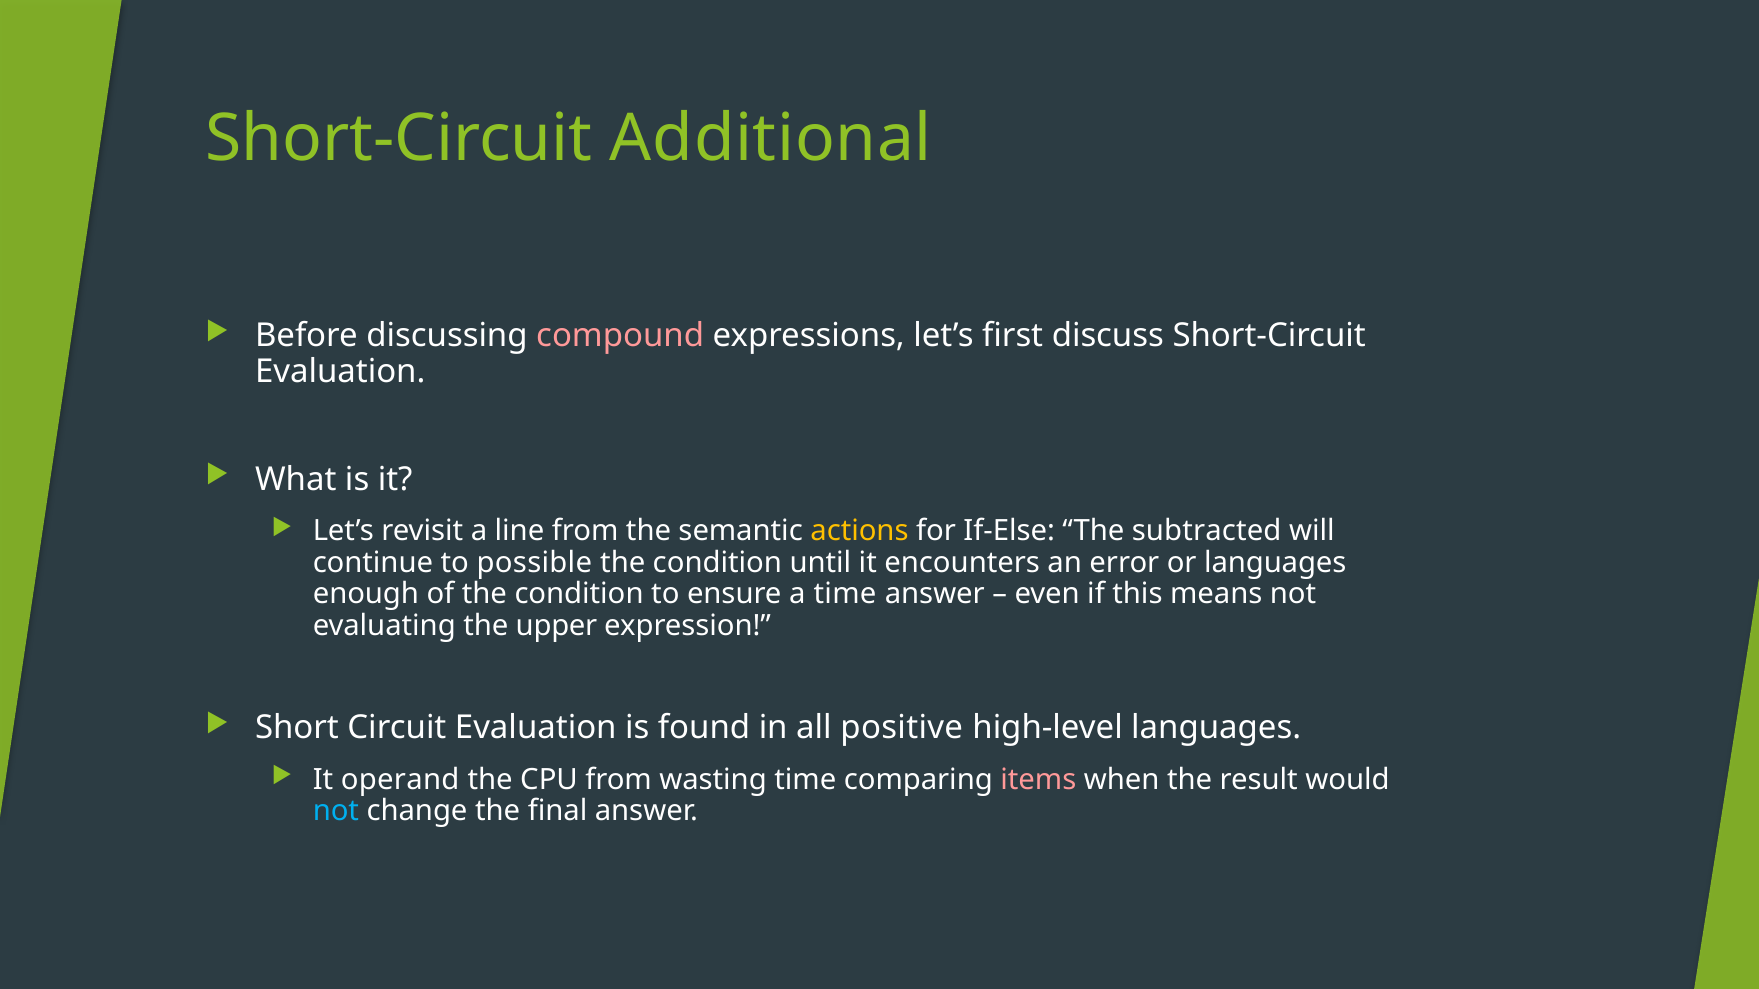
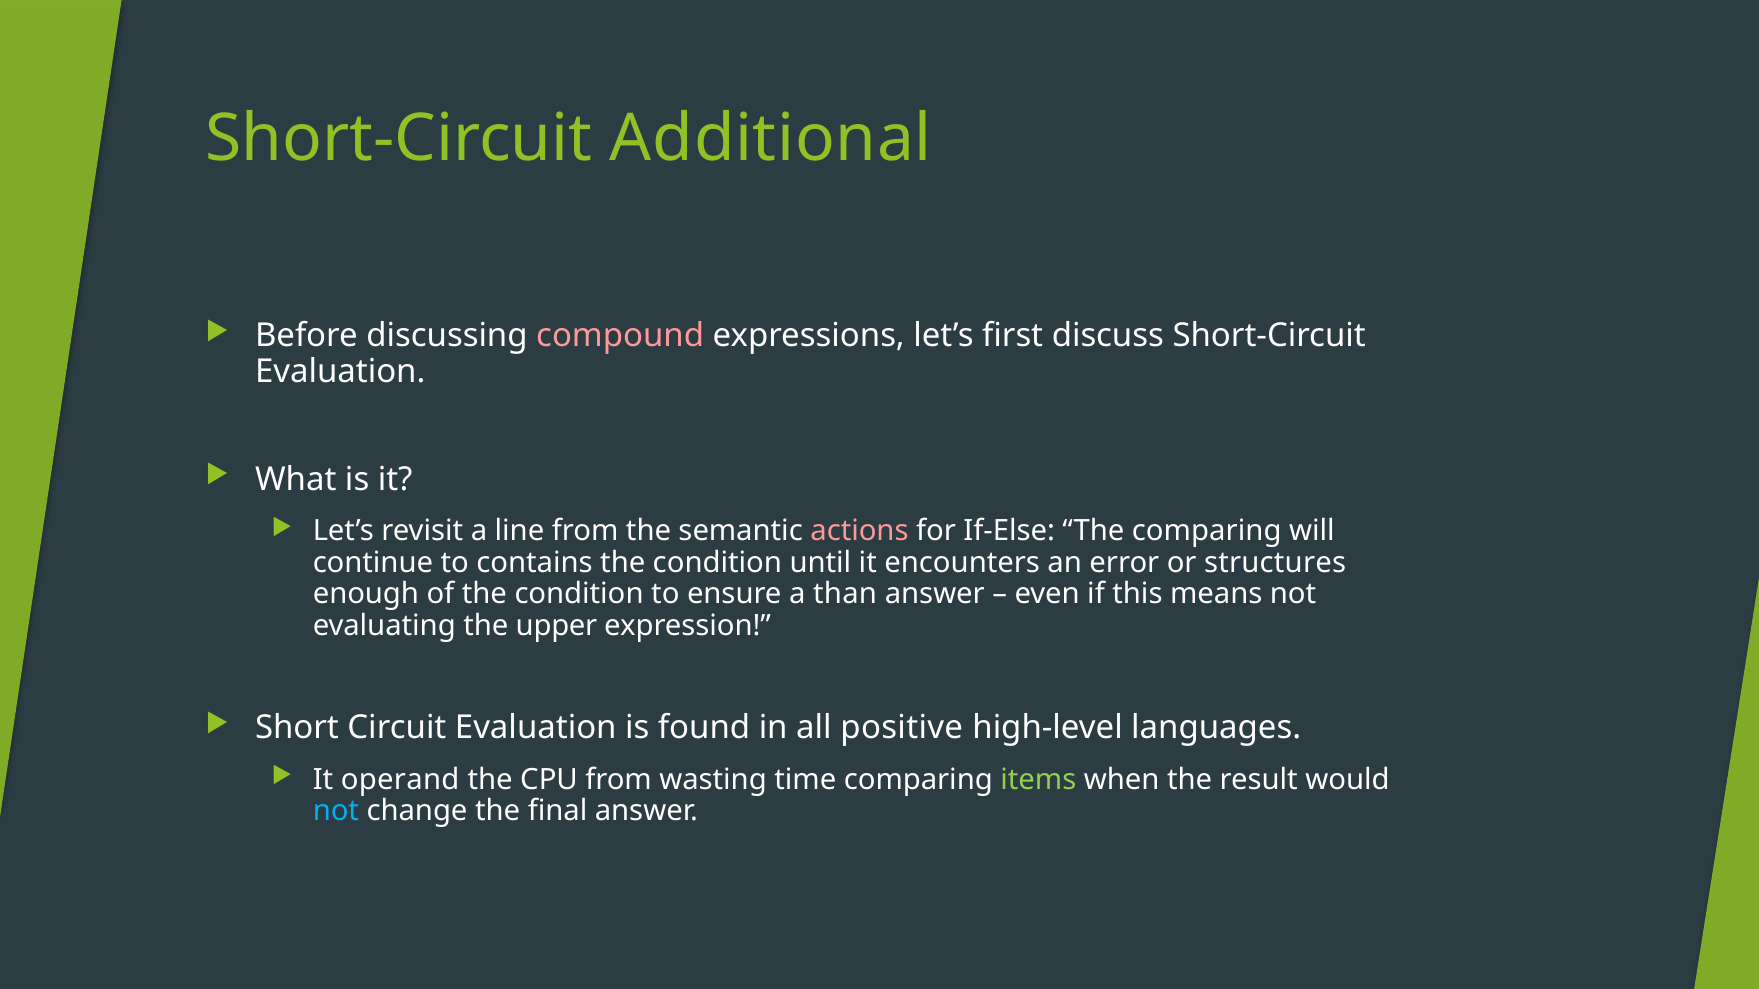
actions colour: yellow -> pink (859, 531)
The subtracted: subtracted -> comparing (1207, 531)
possible: possible -> contains (535, 563)
or languages: languages -> structures (1275, 563)
a time: time -> than (845, 595)
items colour: pink -> light green (1038, 780)
